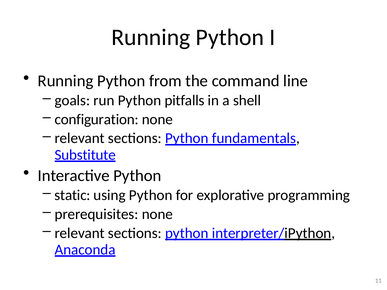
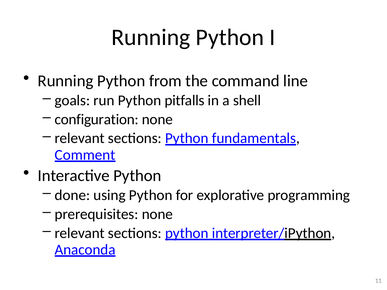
Substitute: Substitute -> Comment (85, 155)
static: static -> done (72, 195)
